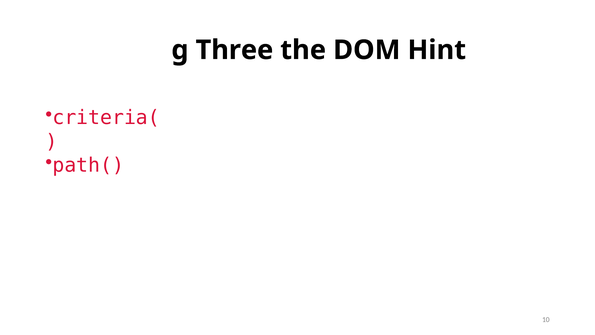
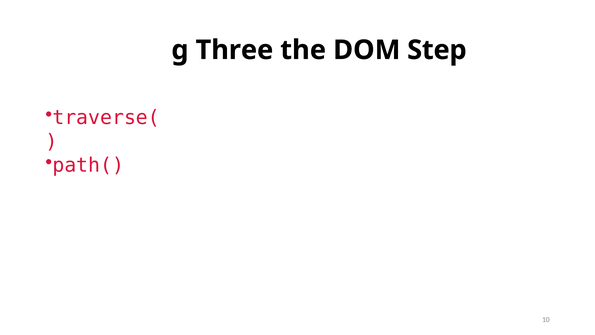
Hint: Hint -> Step (437, 50)
criteria(: criteria( -> traverse( (106, 118)
